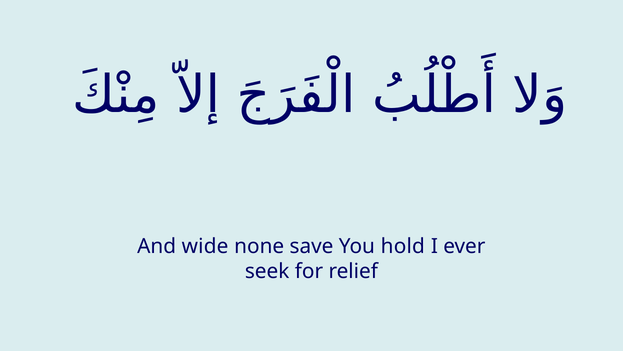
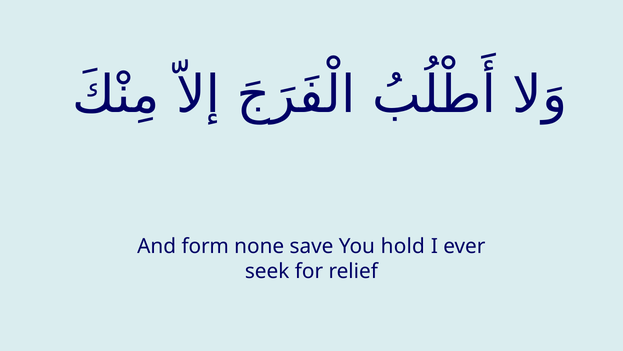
wide: wide -> form (205, 246)
